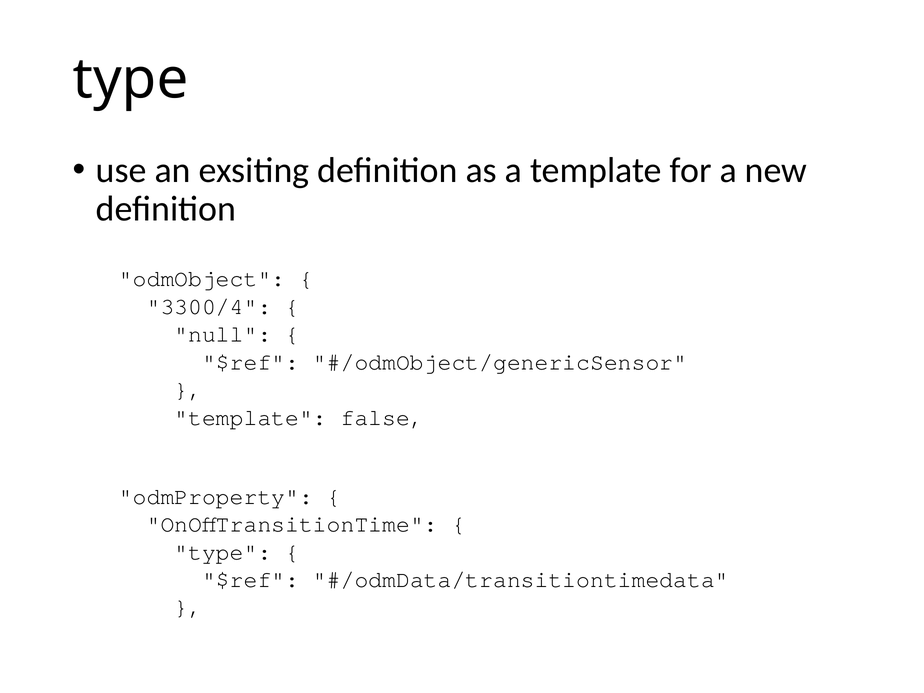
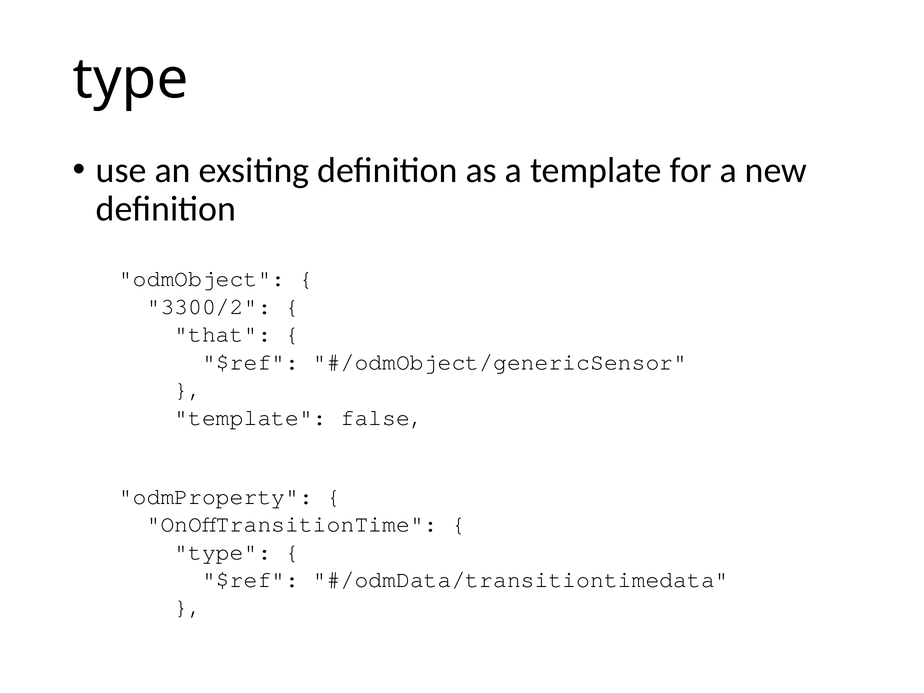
3300/4: 3300/4 -> 3300/2 (209, 307)
null: null -> that (223, 334)
